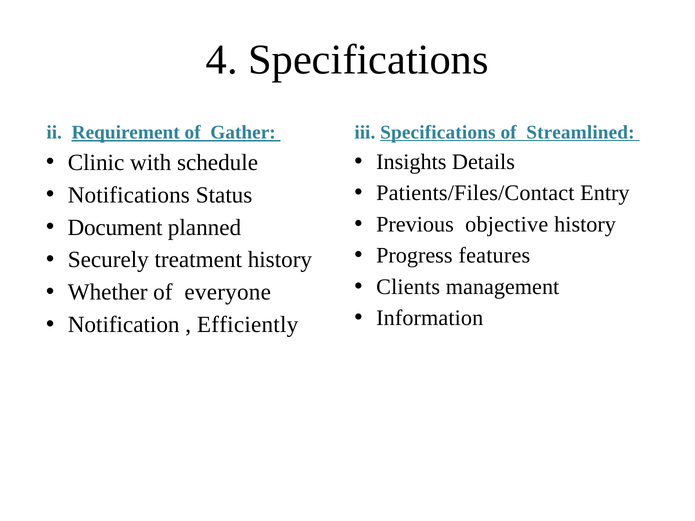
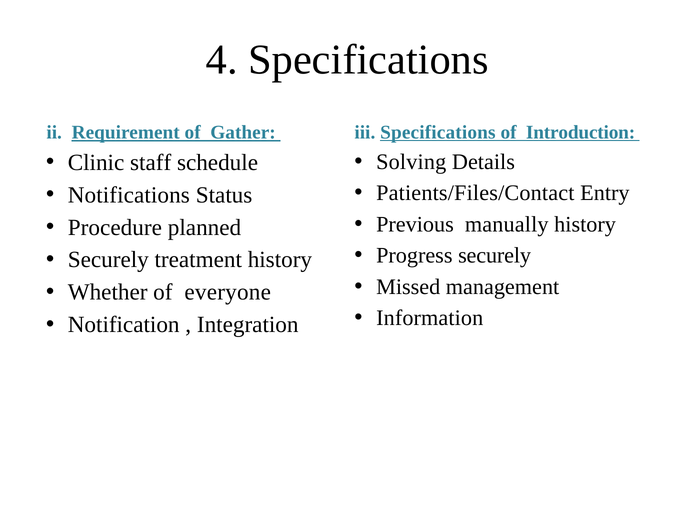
Streamlined: Streamlined -> Introduction (581, 132)
Insights: Insights -> Solving (411, 162)
with: with -> staff (151, 163)
objective: objective -> manually (507, 224)
Document: Document -> Procedure (115, 228)
Progress features: features -> securely (495, 256)
Clients: Clients -> Missed (408, 287)
Efficiently: Efficiently -> Integration (248, 325)
